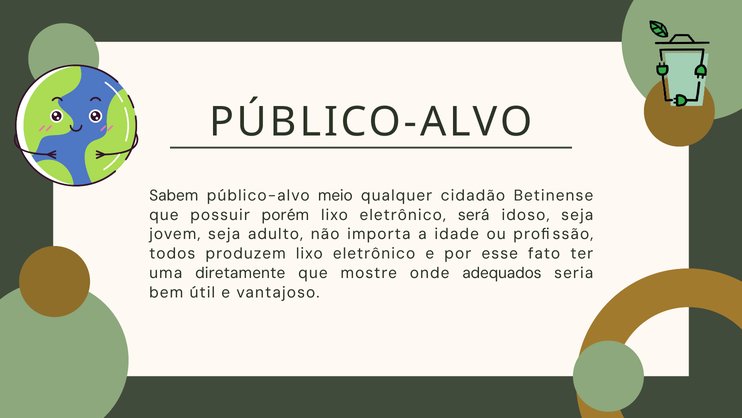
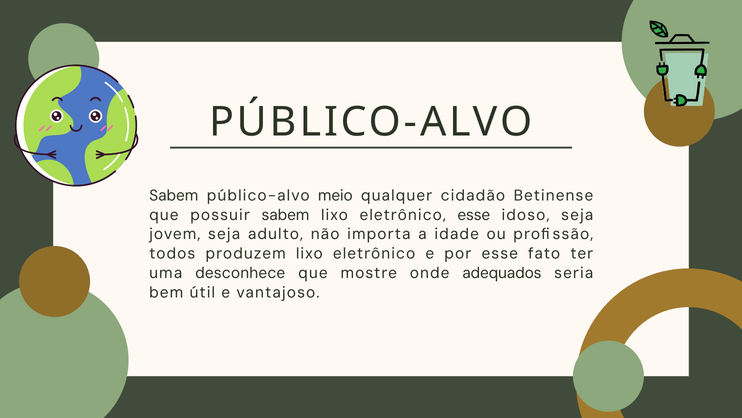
possuir porém: porém -> sabem (285, 215)
eletrônico será: será -> esse (474, 215)
diretamente: diretamente -> desconhece (240, 273)
